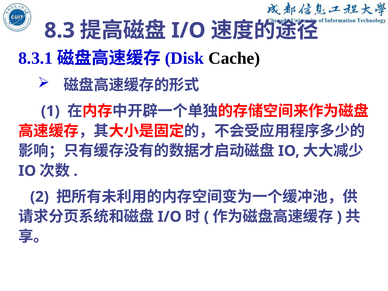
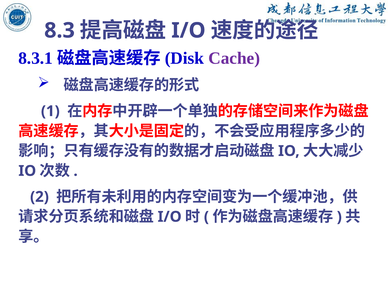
Cache colour: black -> purple (234, 58)
